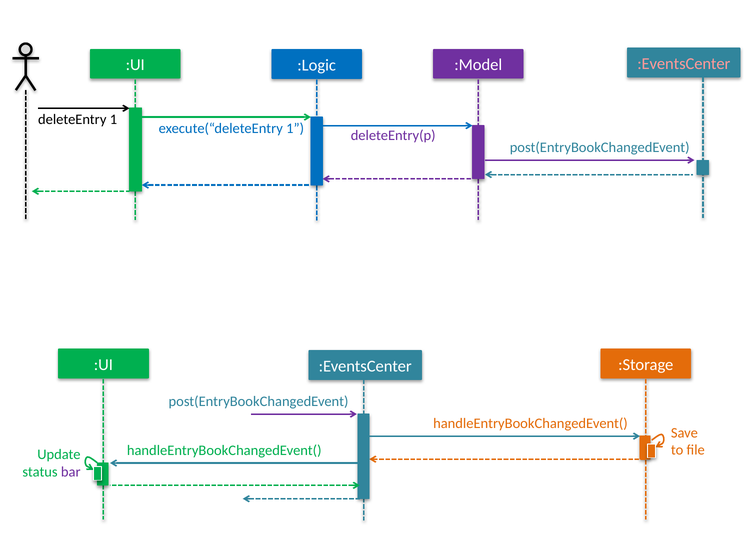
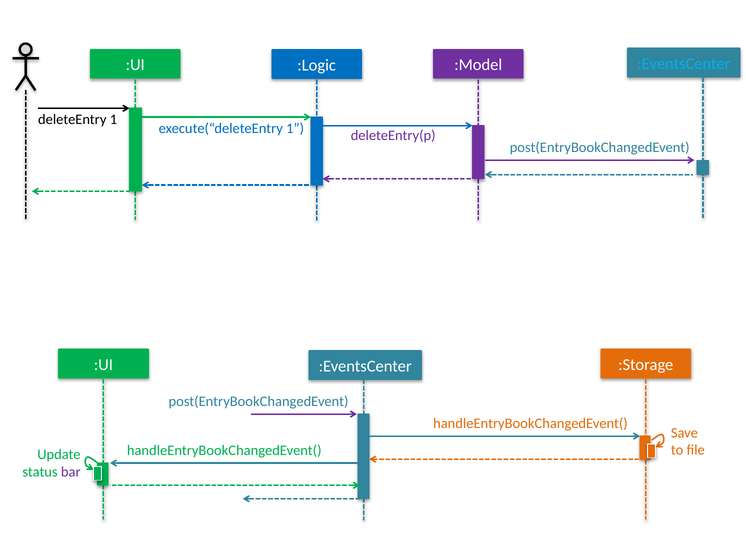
:EventsCenter colour: pink -> light blue (684, 64)
